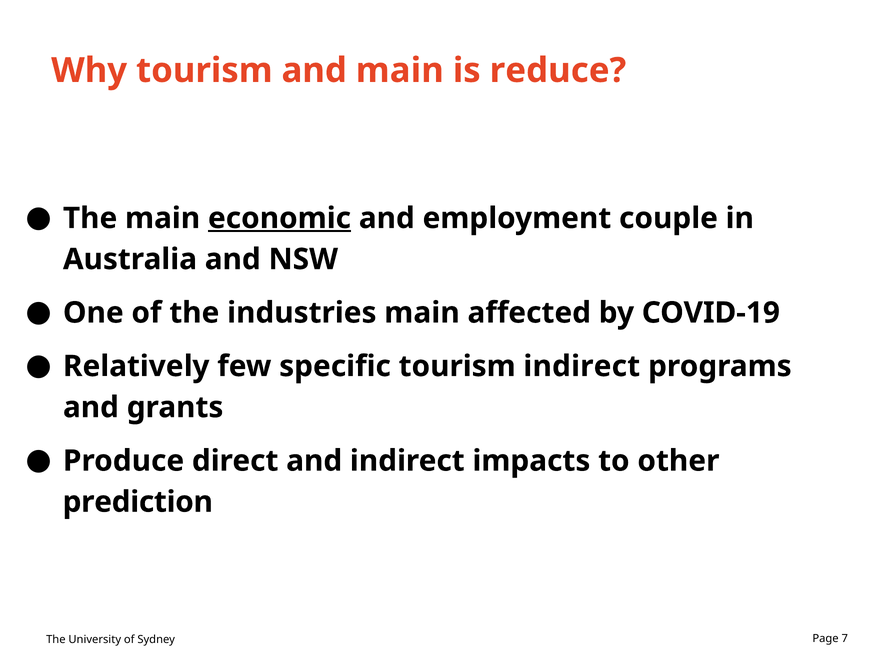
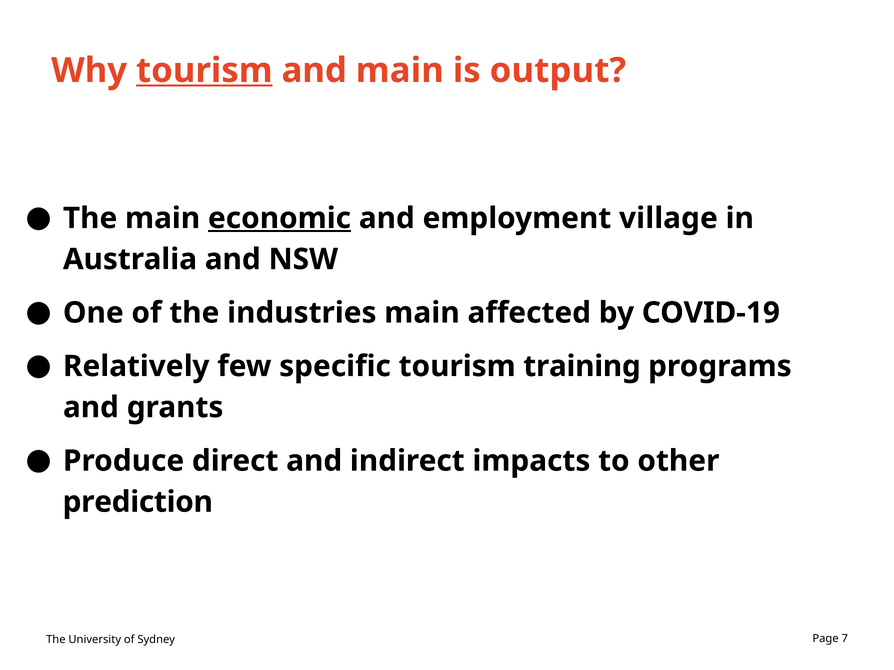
tourism underline: none -> present (204, 71)
reduce: reduce -> output (558, 71)
couple: couple -> village (668, 218)
tourism indirect: indirect -> training (582, 367)
